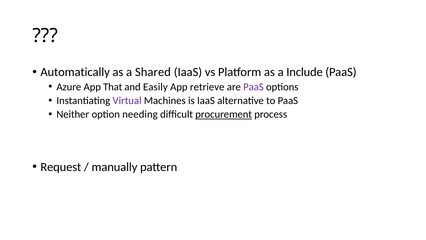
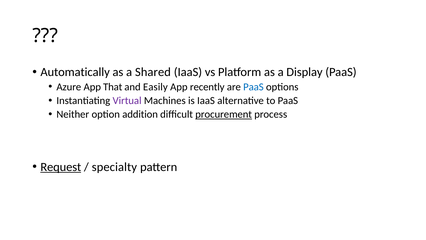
Include: Include -> Display (304, 72)
retrieve: retrieve -> recently (207, 87)
PaaS colour: purple -> blue (253, 87)
needing: needing -> addition (140, 114)
Request underline: none -> present (61, 167)
manually: manually -> specialty (114, 167)
